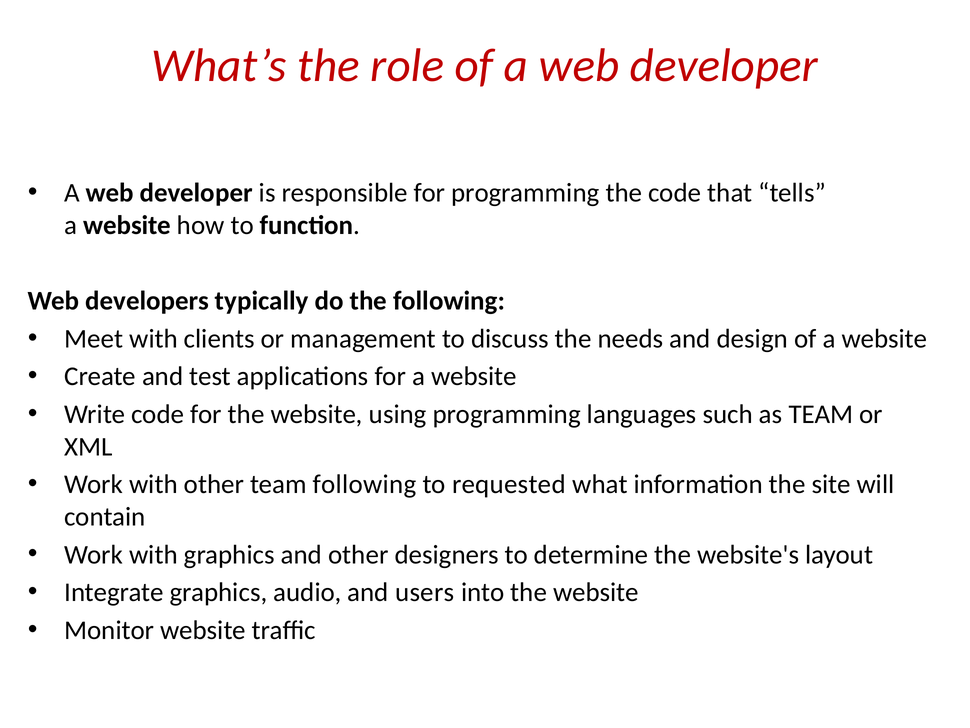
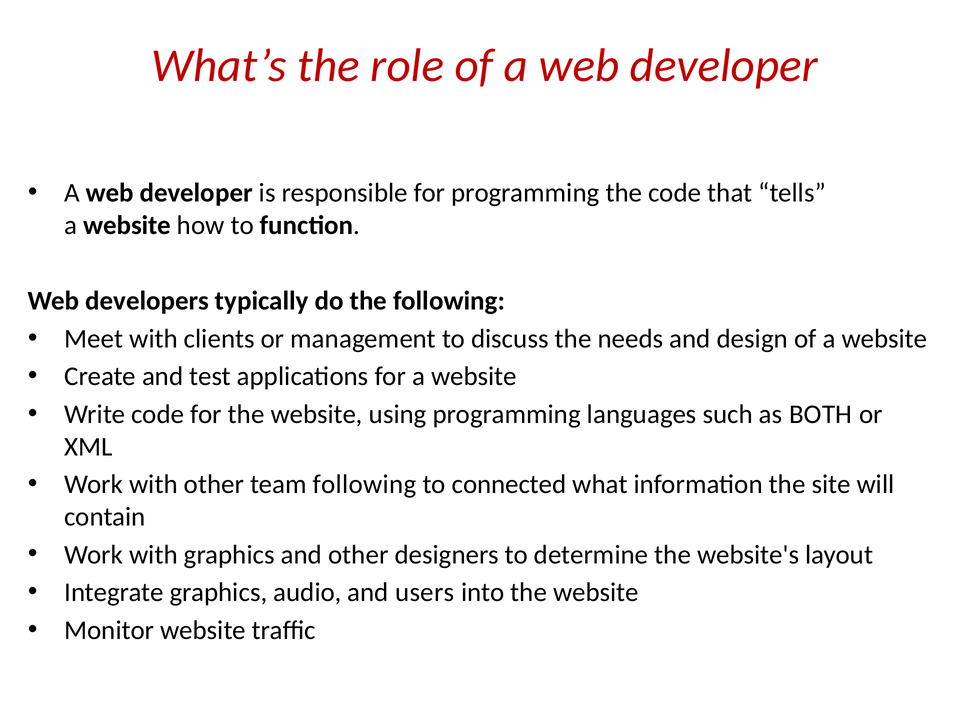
as TEAM: TEAM -> BOTH (821, 414)
requested: requested -> connected (509, 484)
